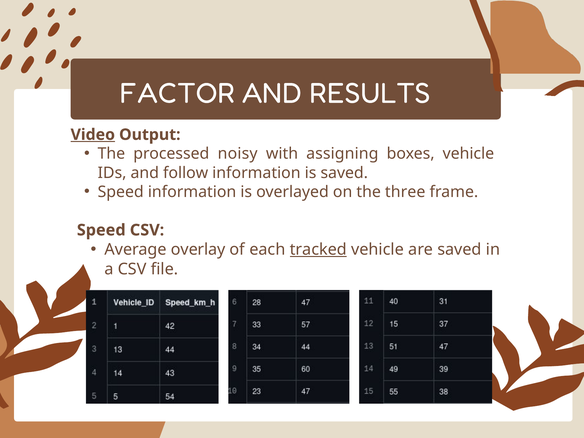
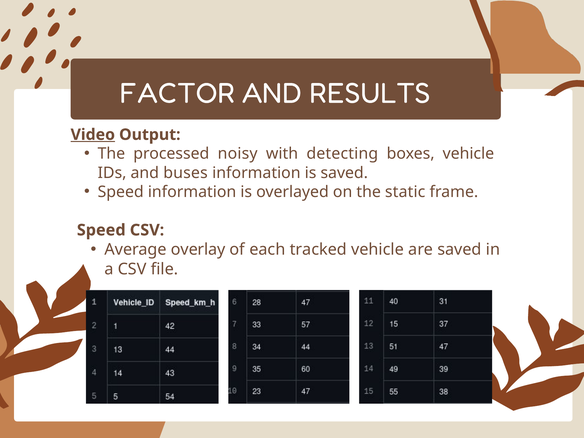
assigning: assigning -> detecting (342, 154)
follow: follow -> buses (186, 173)
three: three -> static (405, 192)
tracked underline: present -> none (318, 250)
